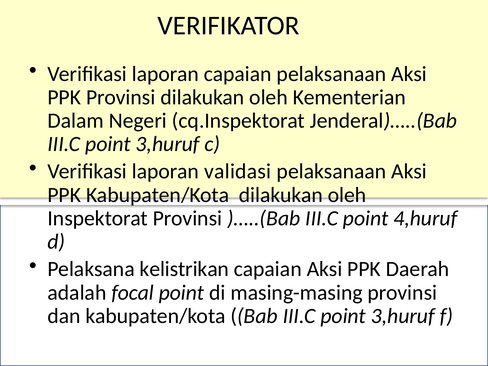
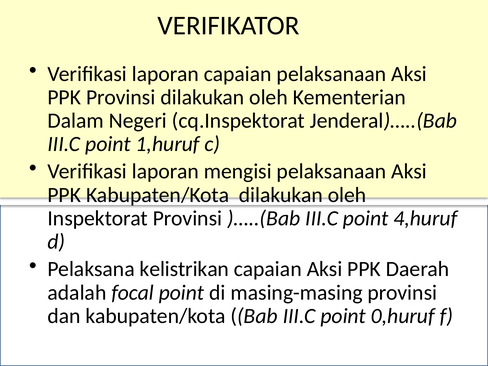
3,huruf: 3,huruf -> 1,huruf (168, 144)
validasi: validasi -> mengisi (238, 172)
Bab III.C point 3,huruf: 3,huruf -> 0,huruf (403, 316)
